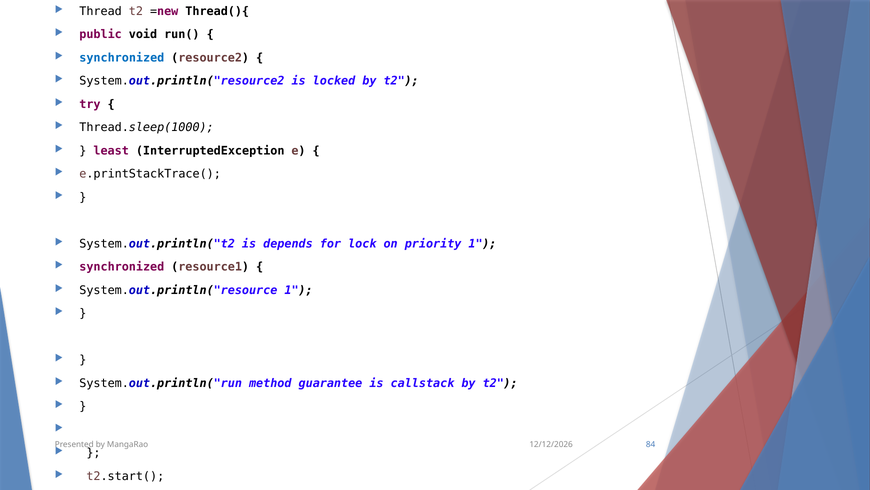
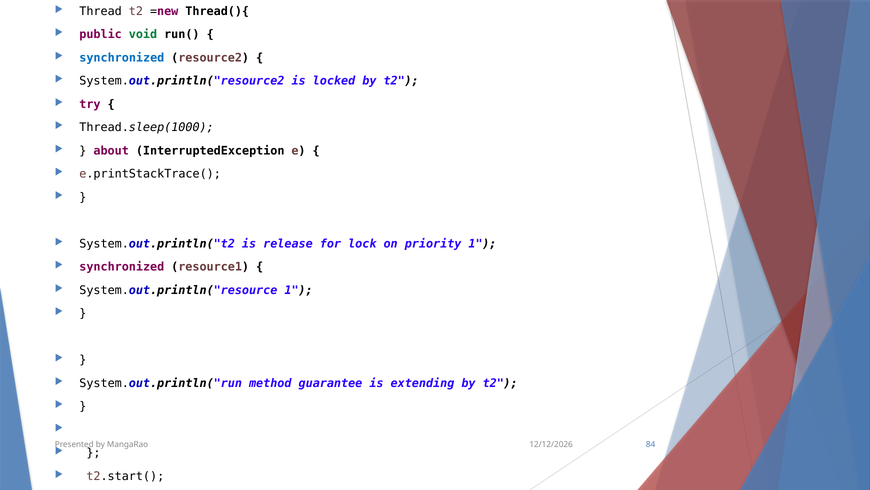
void colour: black -> green (143, 34)
least: least -> about (111, 150)
depends: depends -> release (288, 243)
callstack: callstack -> extending (422, 383)
